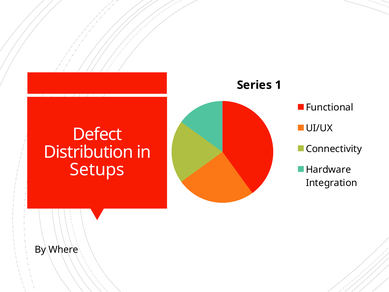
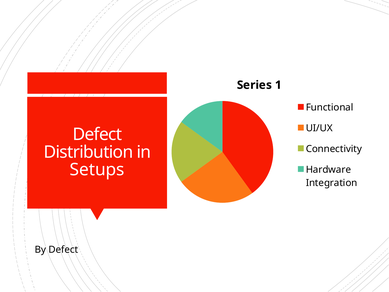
By Where: Where -> Defect (63, 249)
